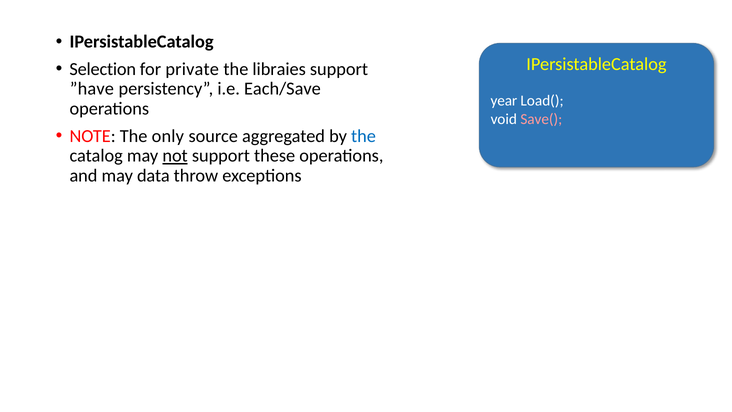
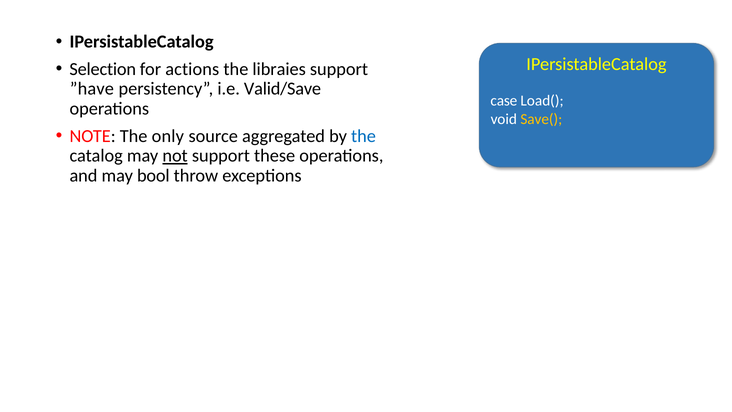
private: private -> actions (192, 69)
Each/Save: Each/Save -> Valid/Save (283, 89)
year: year -> case (504, 101)
Save( colour: pink -> yellow (541, 119)
data: data -> bool (153, 176)
